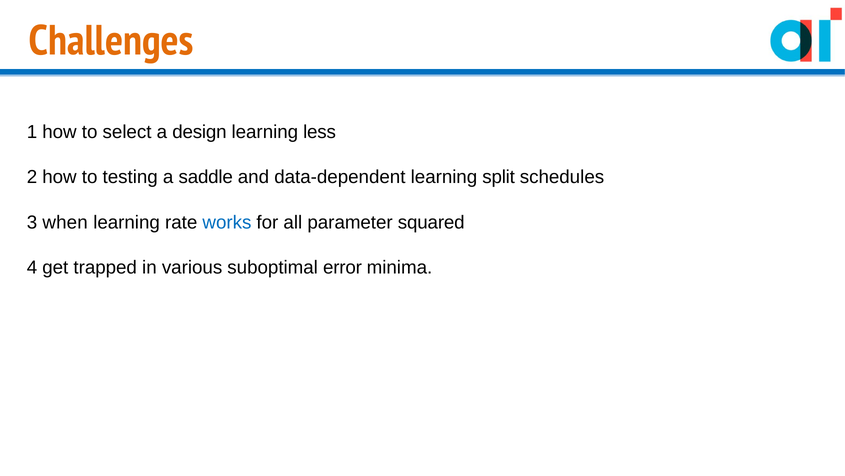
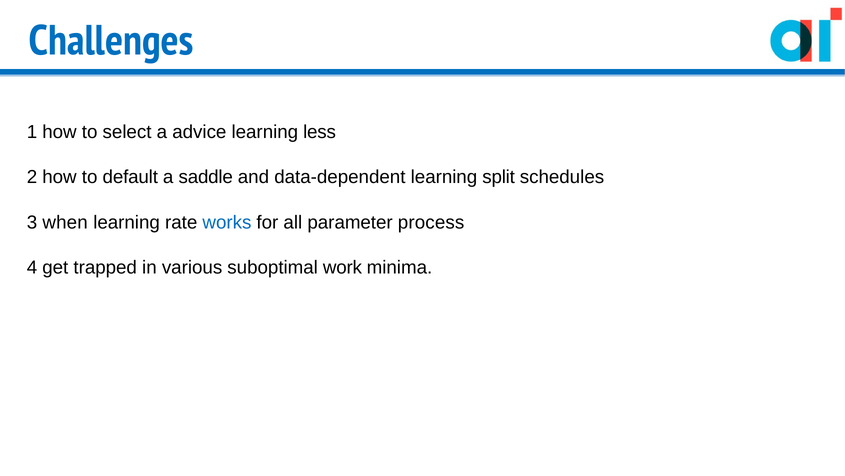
Challenges colour: orange -> blue (111, 41)
design: design -> advice (199, 132)
testing: testing -> default (130, 177)
squared: squared -> process (431, 222)
error: error -> work (342, 267)
